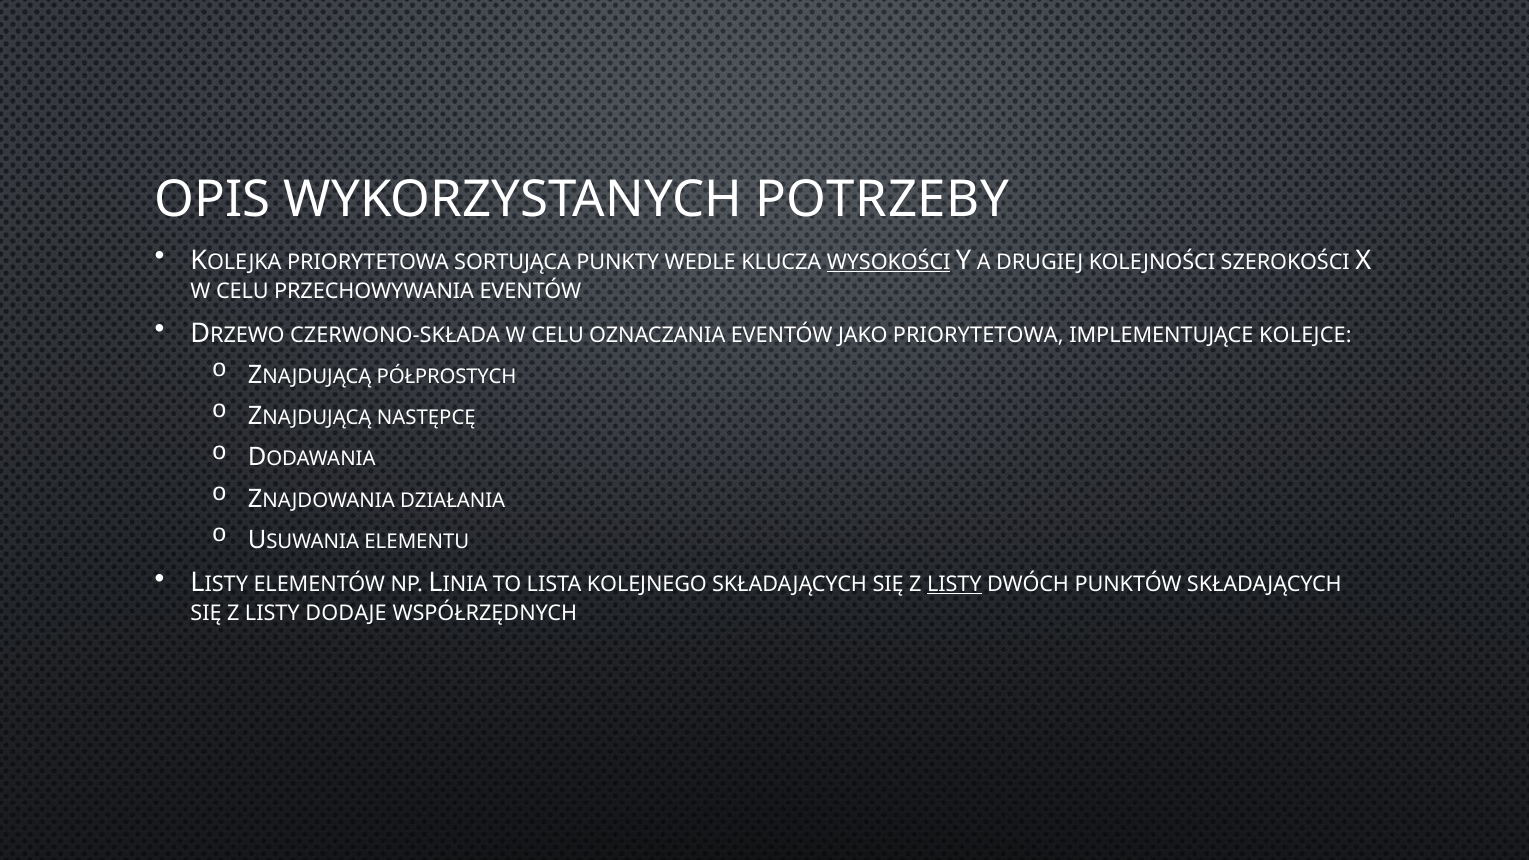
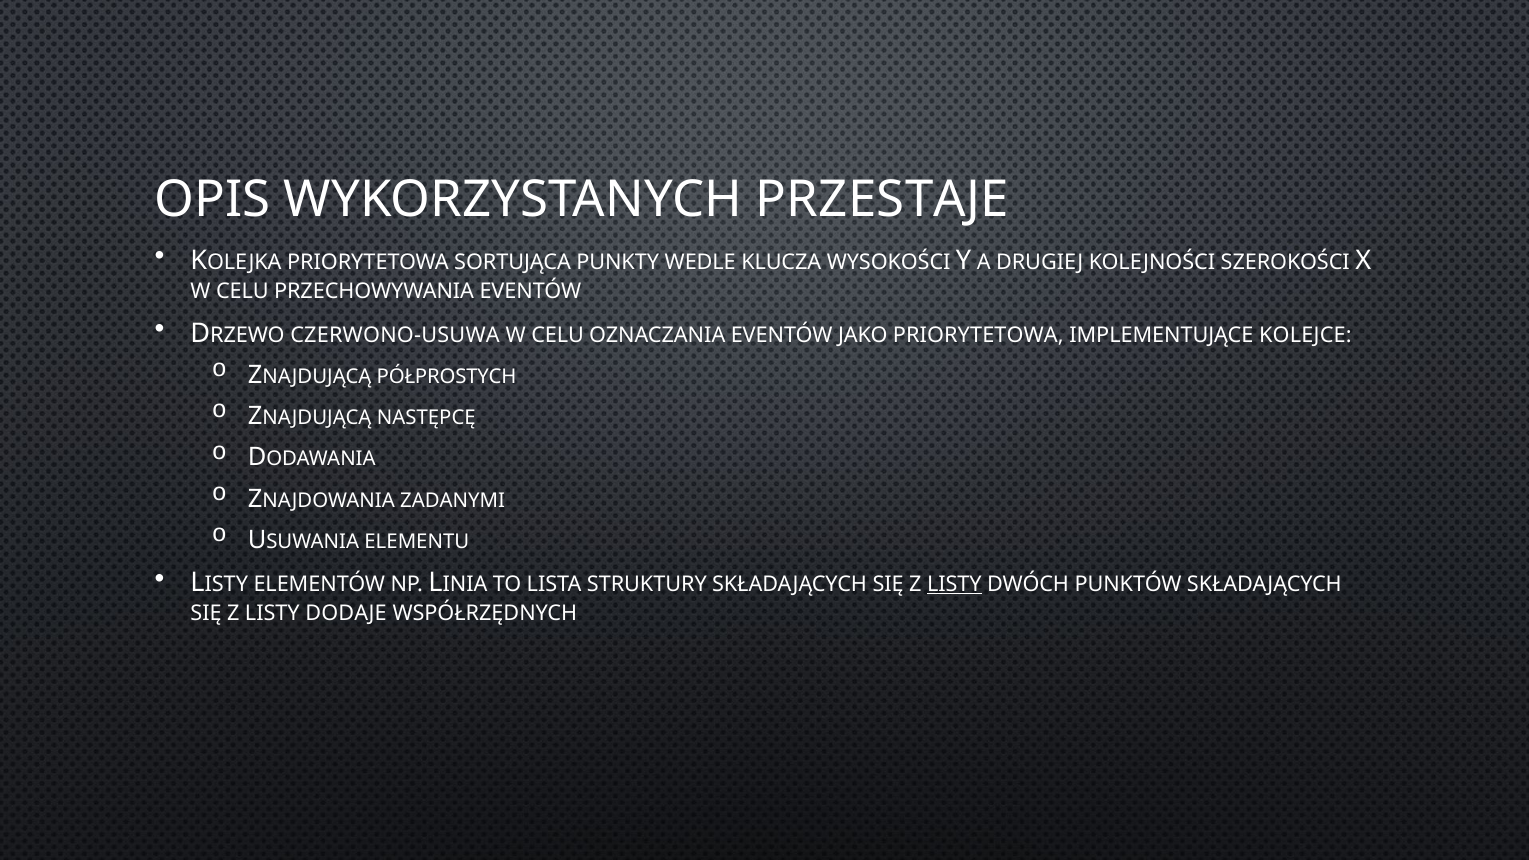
POTRZEBY: POTRZEBY -> PRZESTAJE (882, 199)
WYSOKOŚCI underline: present -> none (889, 262)
CZERWONO-SKŁADA: CZERWONO-SKŁADA -> CZERWONO-USUWA (395, 335)
DZIAŁANIA: DZIAŁANIA -> ZADANYMI (453, 500)
KOLEJNEGO: KOLEJNEGO -> STRUKTURY (647, 585)
